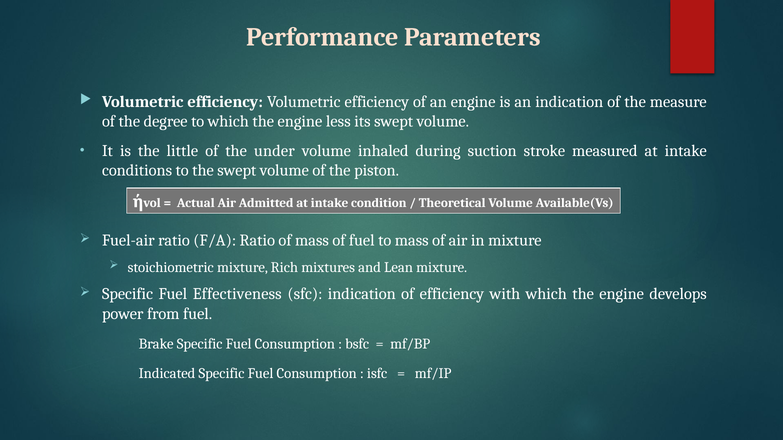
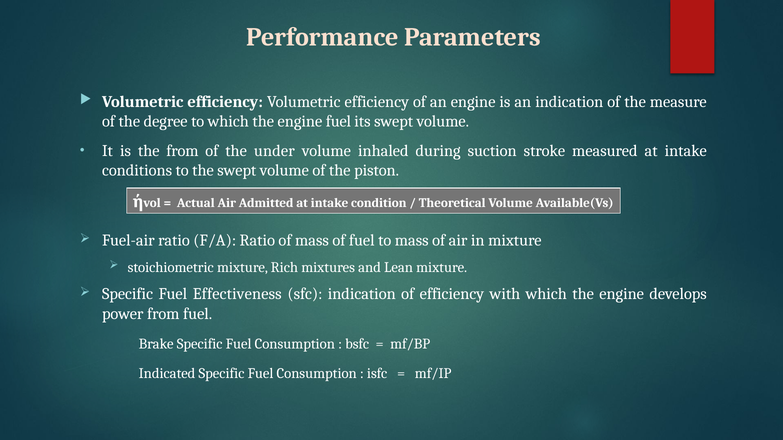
engine less: less -> fuel (338, 122)
the little: little -> from (182, 151)
